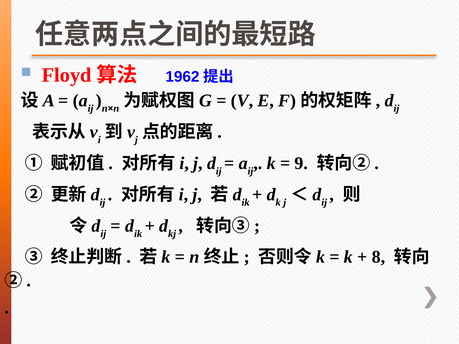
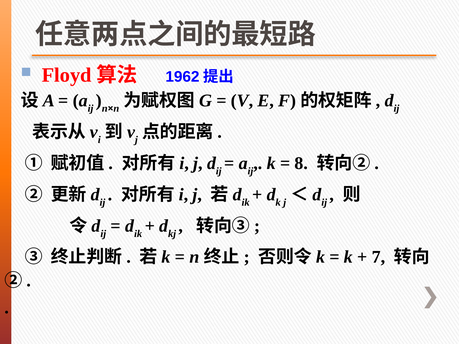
9: 9 -> 8 (301, 163)
8: 8 -> 7 (379, 257)
